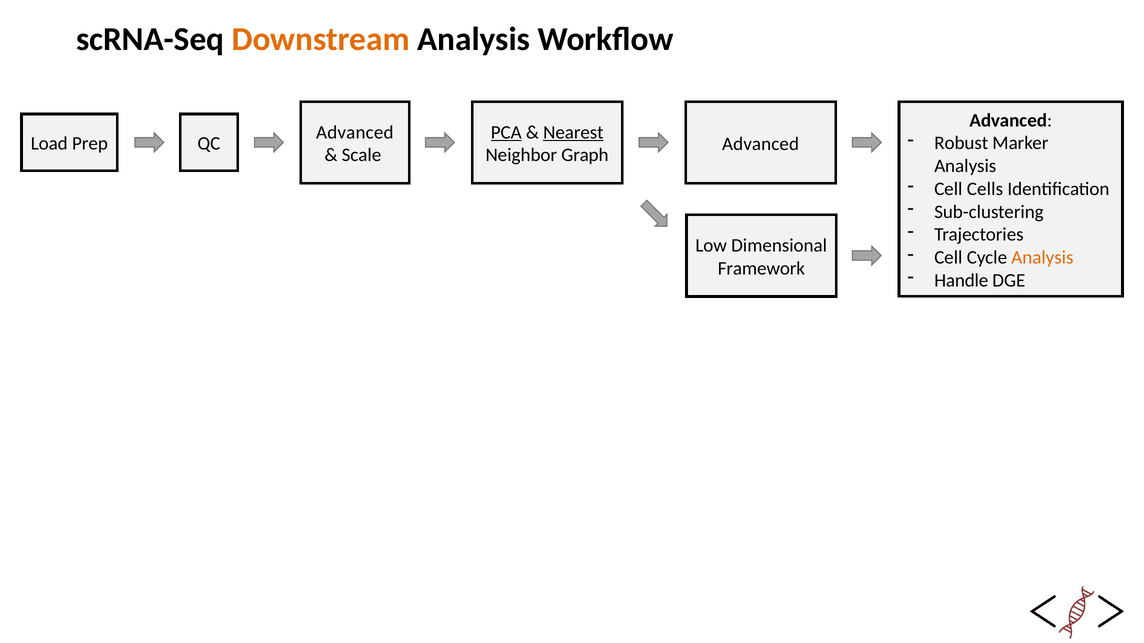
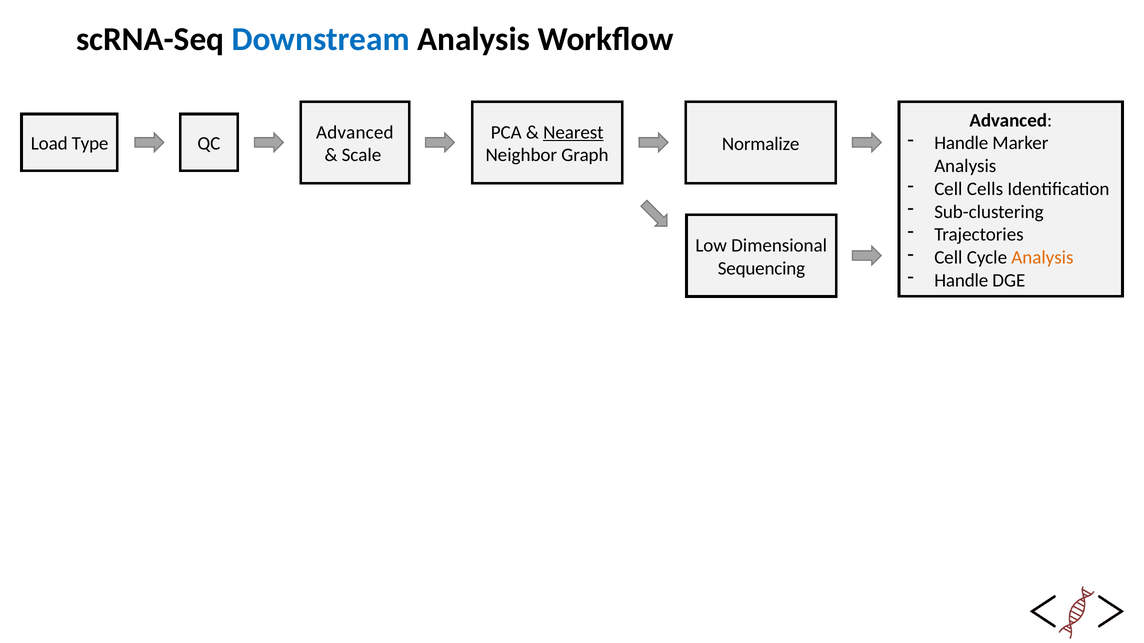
Downstream colour: orange -> blue (321, 39)
PCA underline: present -> none (506, 132)
Robust: Robust -> Handle (961, 143)
Prep: Prep -> Type (90, 144)
Advanced: Advanced -> Normalize (761, 144)
Framework: Framework -> Sequencing (761, 269)
